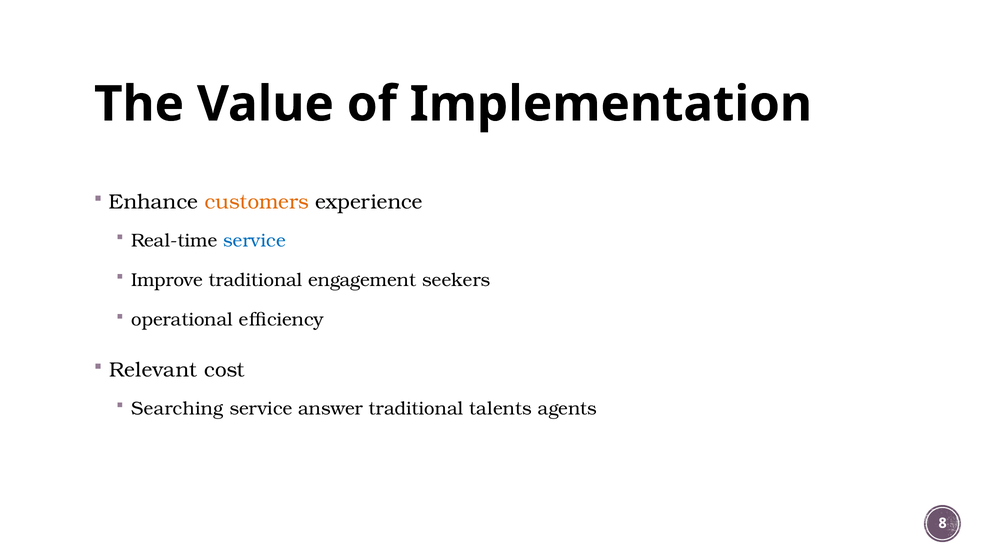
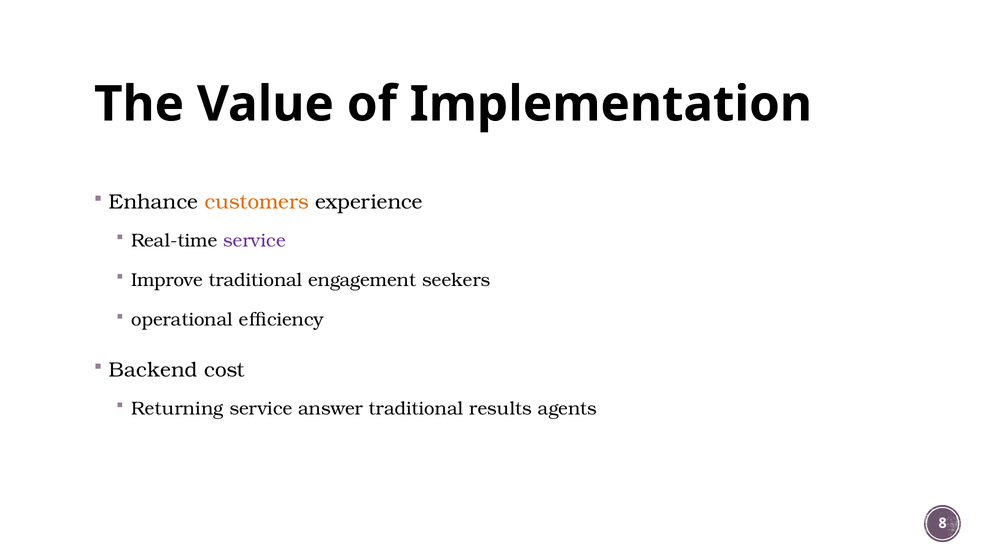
service colour: blue -> purple (255, 240)
Relevant: Relevant -> Backend (153, 370)
Searching: Searching -> Returning (177, 408)
talents: talents -> results (501, 408)
